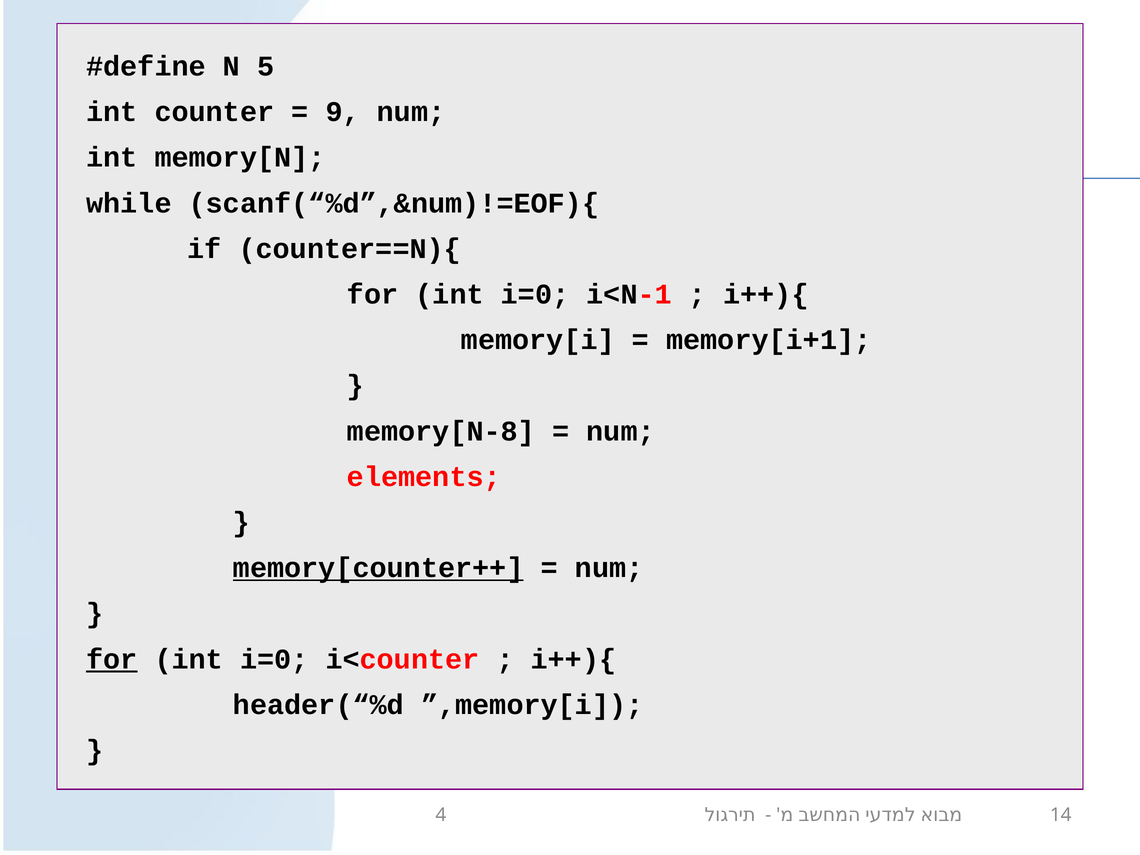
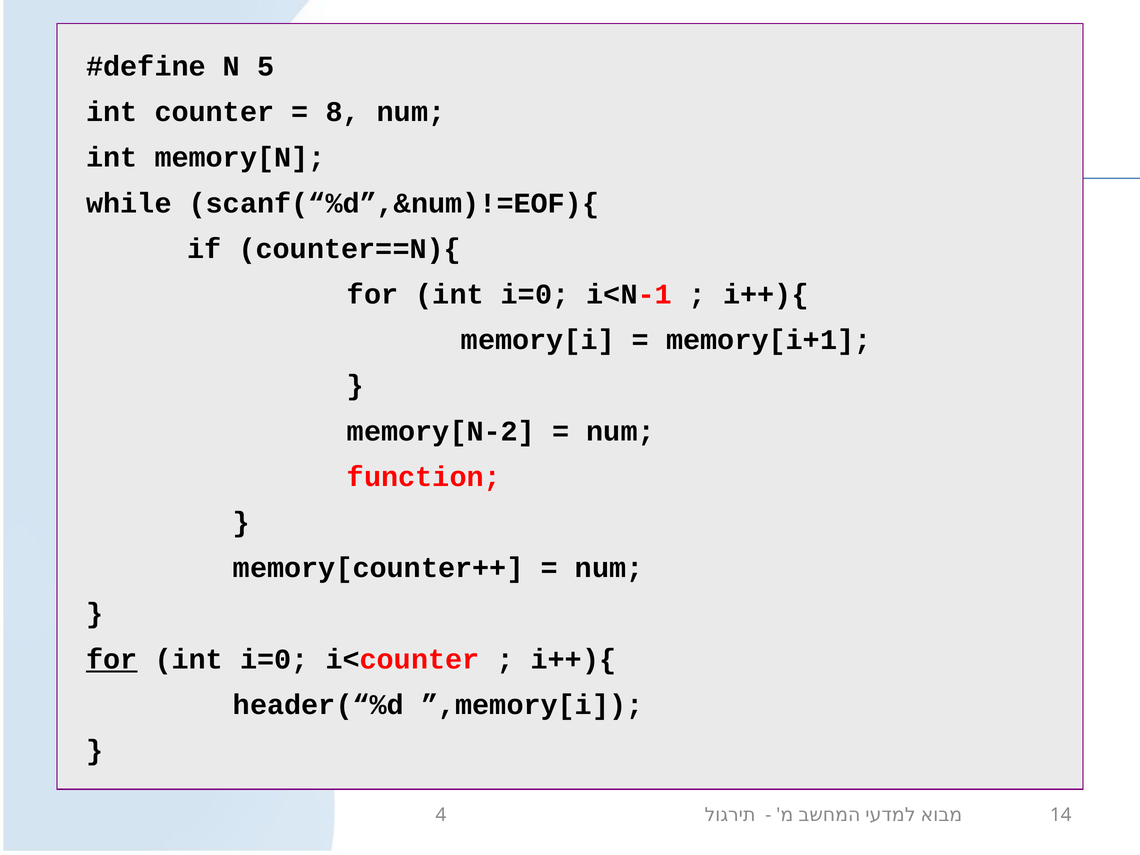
9: 9 -> 8 (343, 112)
memory[N-8: memory[N-8 -> memory[N-2 (441, 431)
elements: elements -> function (424, 477)
memory[counter++ underline: present -> none (378, 568)
